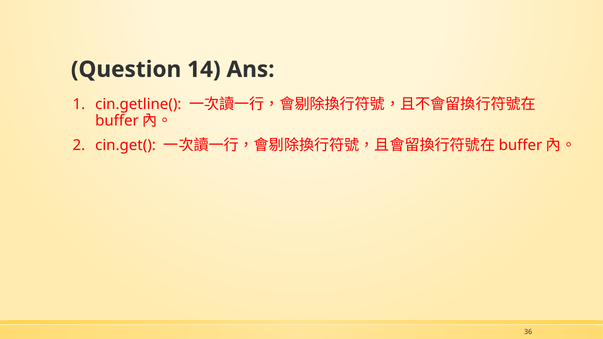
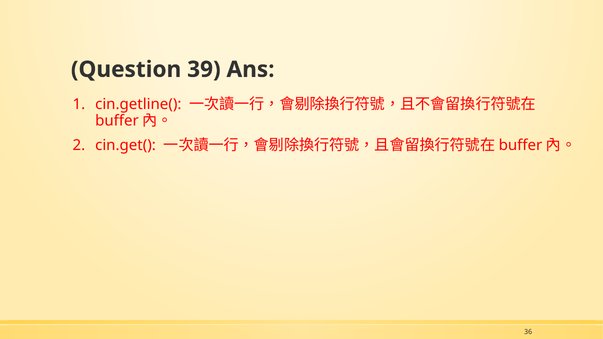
14: 14 -> 39 (204, 69)
